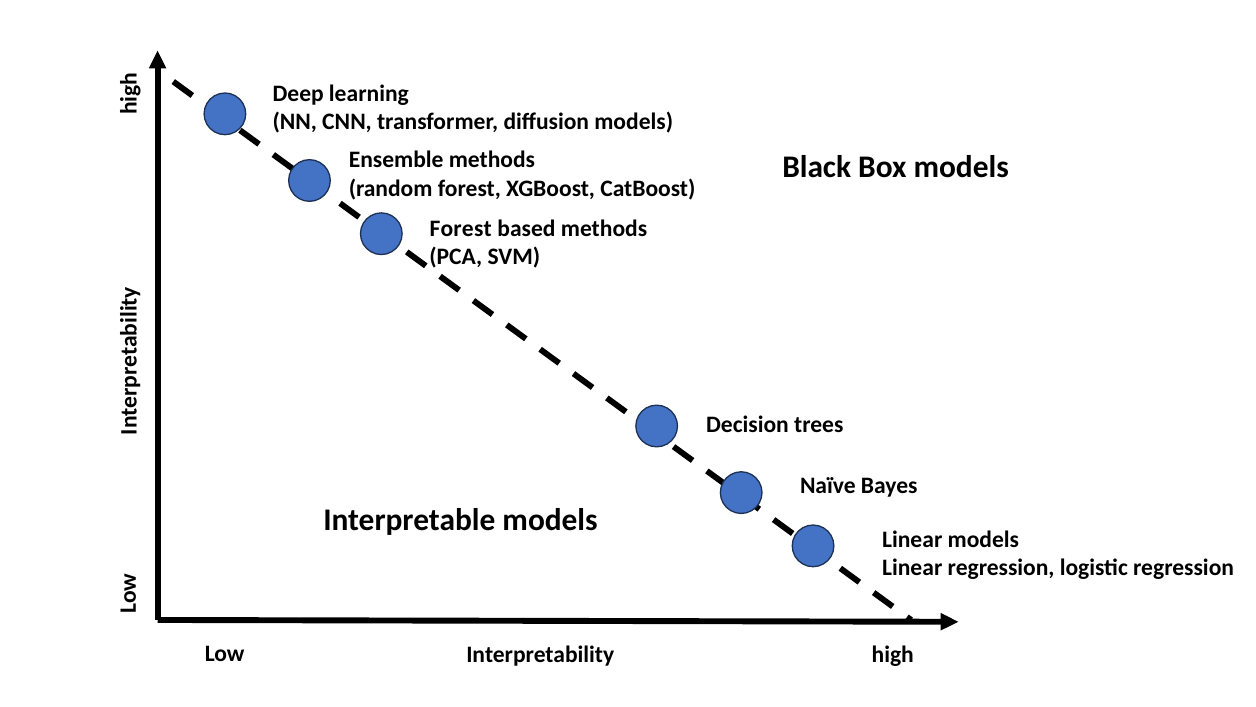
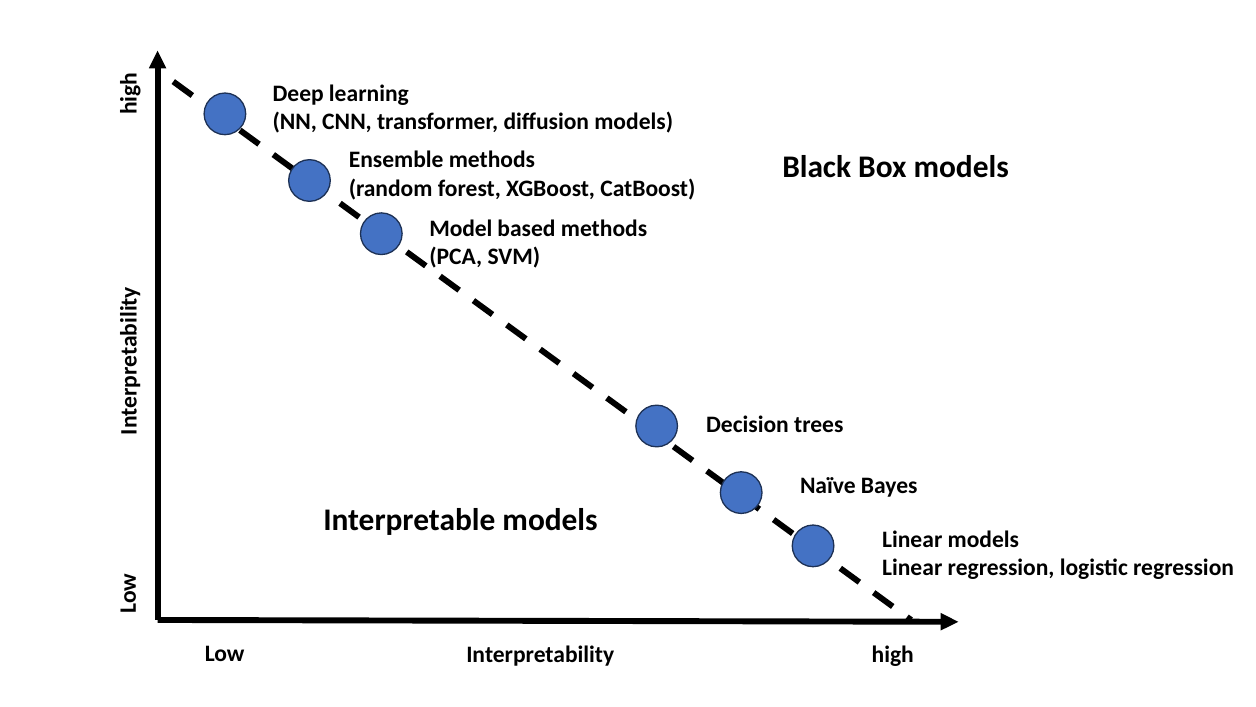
Forest: Forest -> Model (461, 228)
